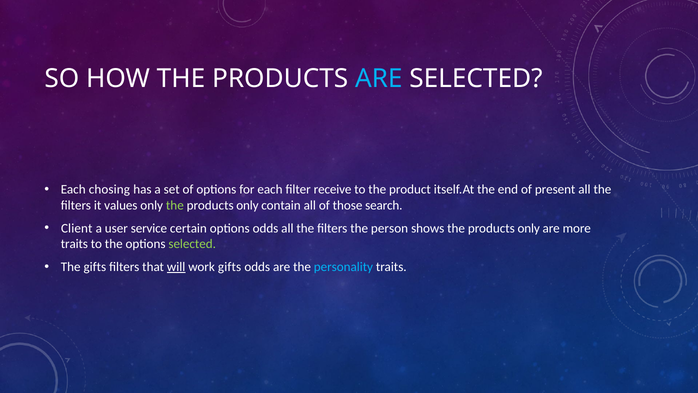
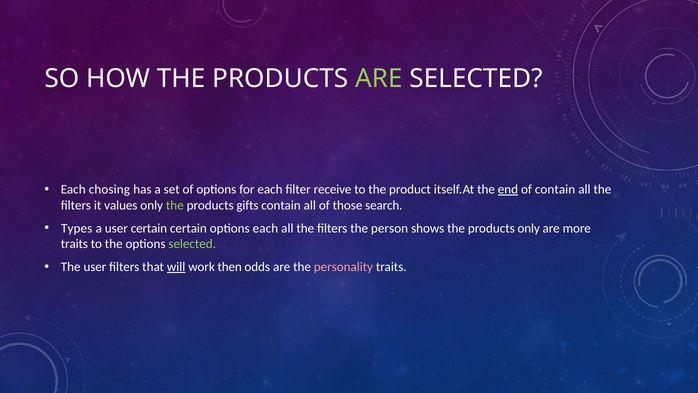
ARE colour: light blue -> light green (379, 78)
end underline: none -> present (508, 189)
of present: present -> contain (555, 189)
only: only -> gifts (247, 205)
Client: Client -> Types (77, 228)
user service: service -> certain (149, 228)
options odds: odds -> each (265, 228)
The gifts: gifts -> user (95, 267)
work gifts: gifts -> then (230, 267)
personality colour: light blue -> pink (343, 267)
